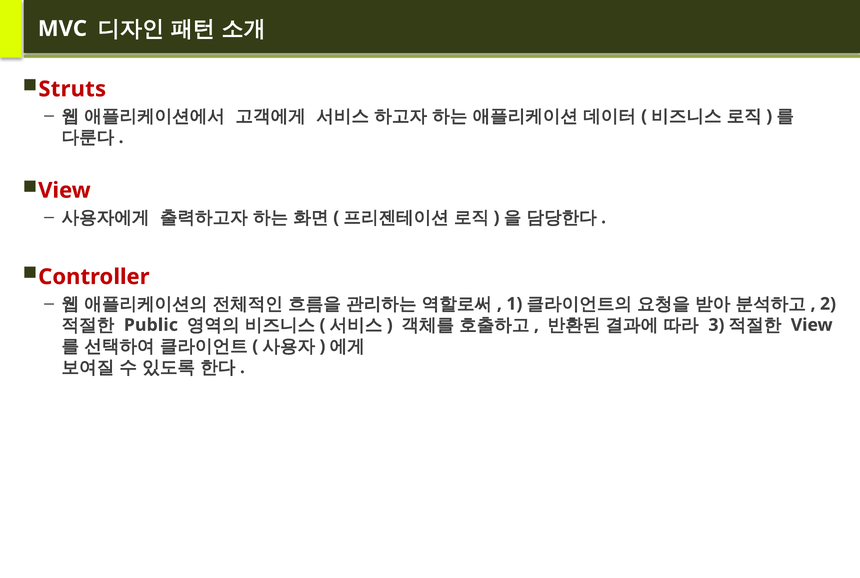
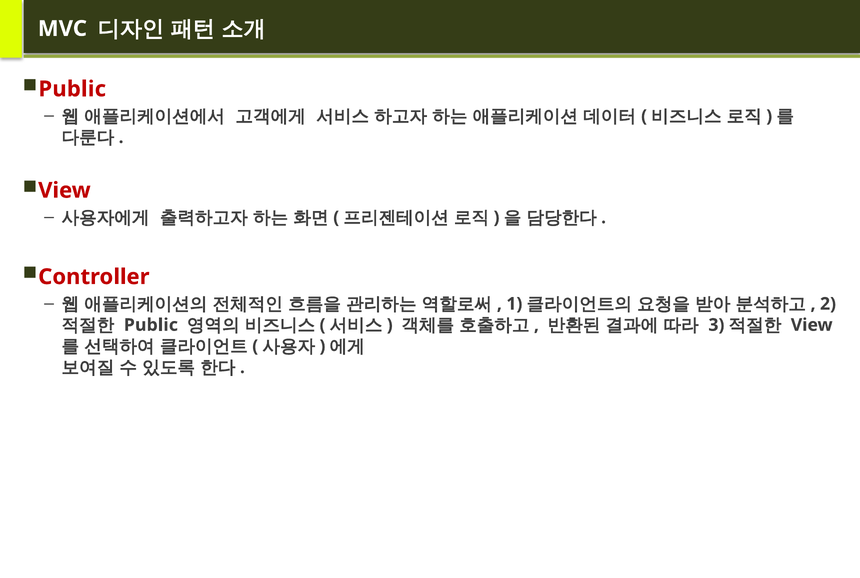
Struts: Struts -> Public (72, 89)
